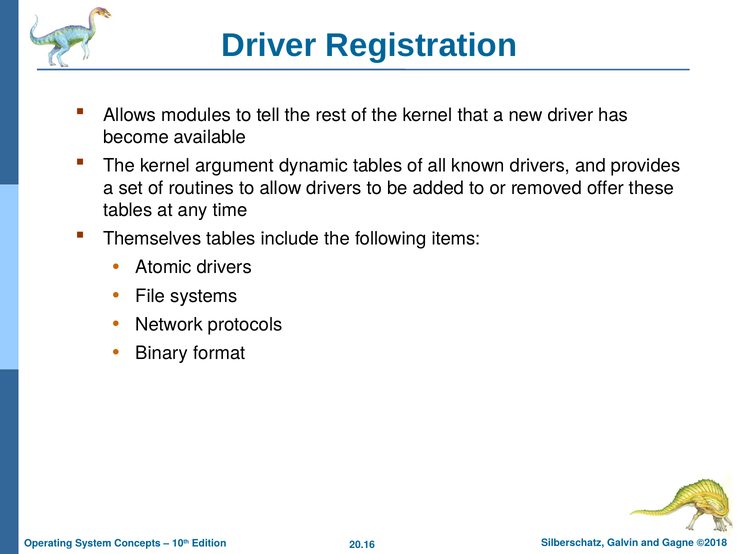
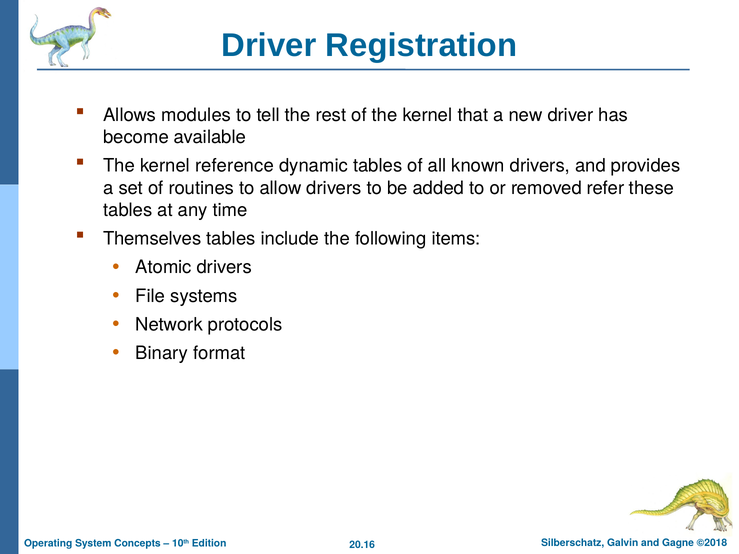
argument: argument -> reference (235, 166)
offer: offer -> refer (606, 188)
